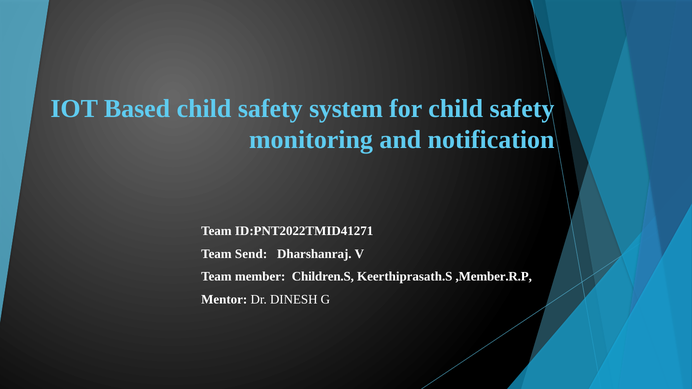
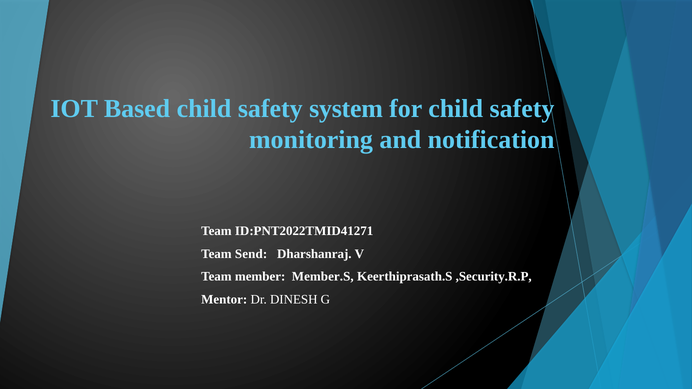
Children.S: Children.S -> Member.S (323, 277)
,Member.R.P: ,Member.R.P -> ,Security.R.P (494, 277)
